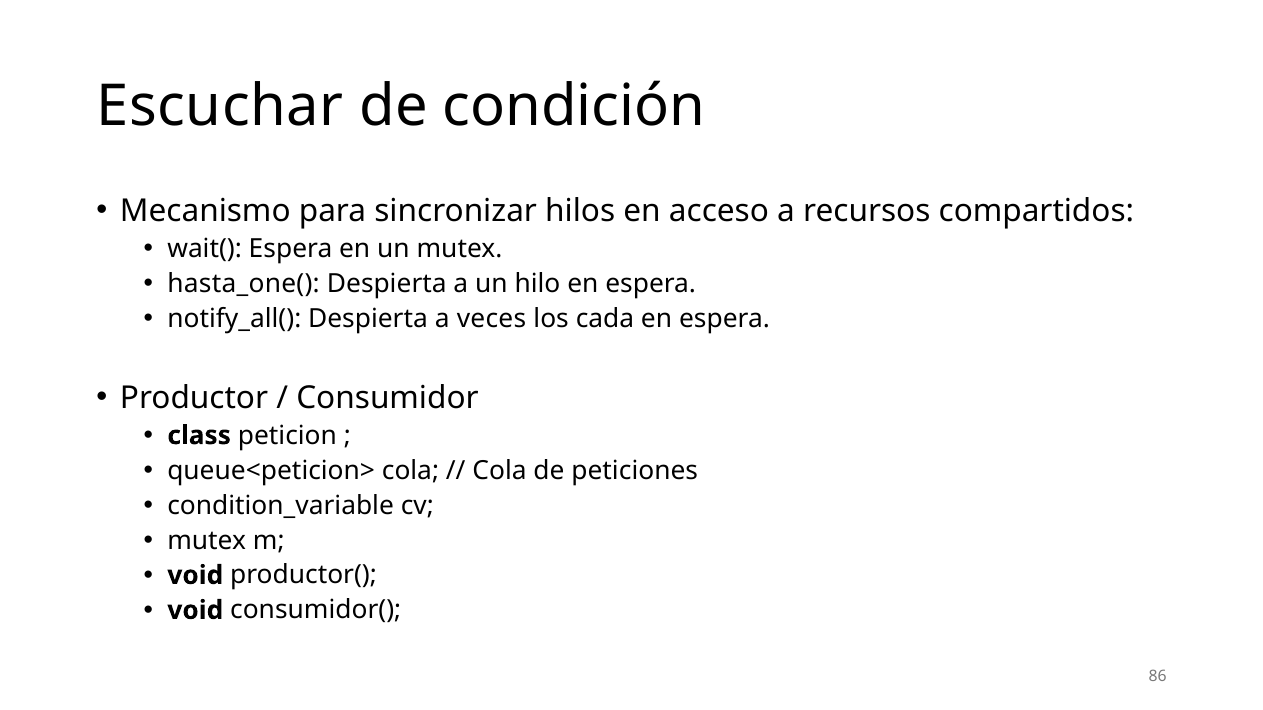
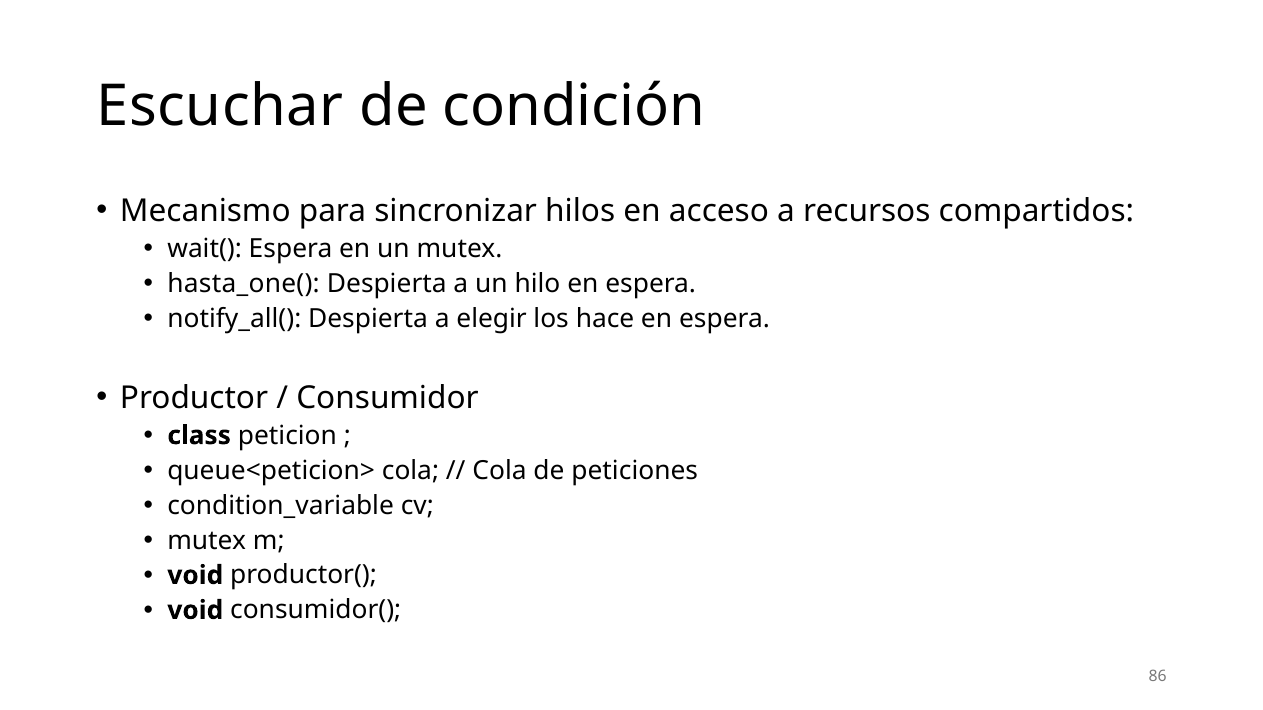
veces: veces -> elegir (492, 319)
cada: cada -> hace (605, 319)
